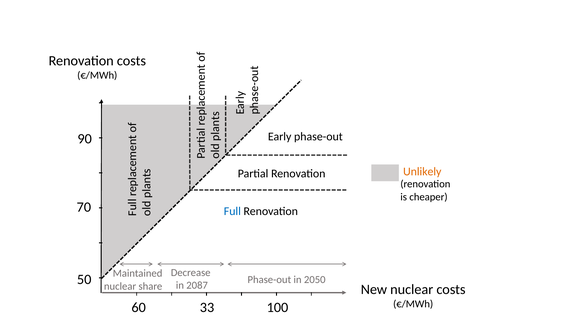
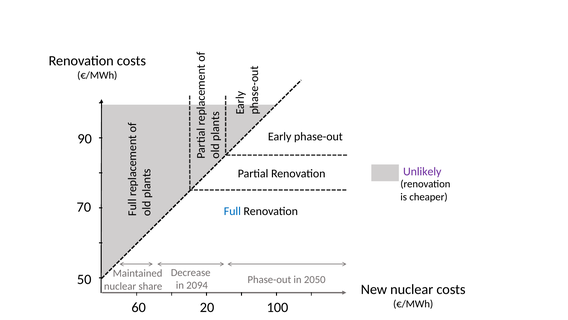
Unlikely colour: orange -> purple (422, 171)
2087: 2087 -> 2094 (197, 285)
33: 33 -> 20 (207, 307)
